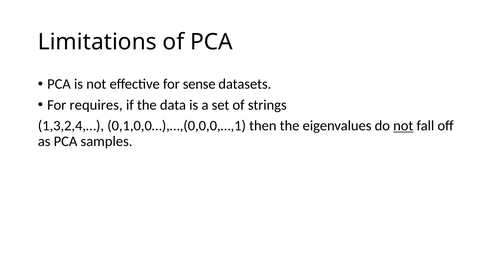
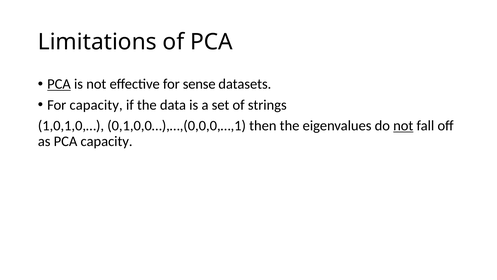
PCA underline: none -> present (59, 84)
For requires: requires -> capacity (96, 105)
1,3,2,4,…: 1,3,2,4,… -> 1,0,1,0,… (71, 126)
PCA samples: samples -> capacity (107, 141)
